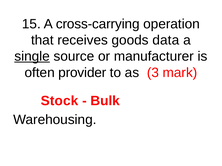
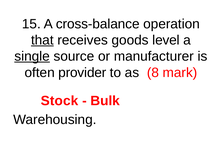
cross-carrying: cross-carrying -> cross-balance (98, 24)
that underline: none -> present (42, 40)
data: data -> level (166, 40)
3: 3 -> 8 (153, 73)
